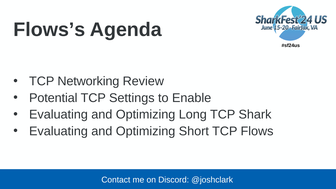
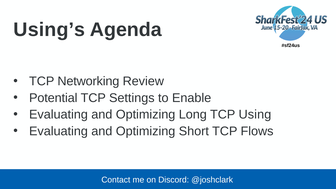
Flows’s: Flows’s -> Using’s (49, 30)
Shark: Shark -> Using (255, 115)
